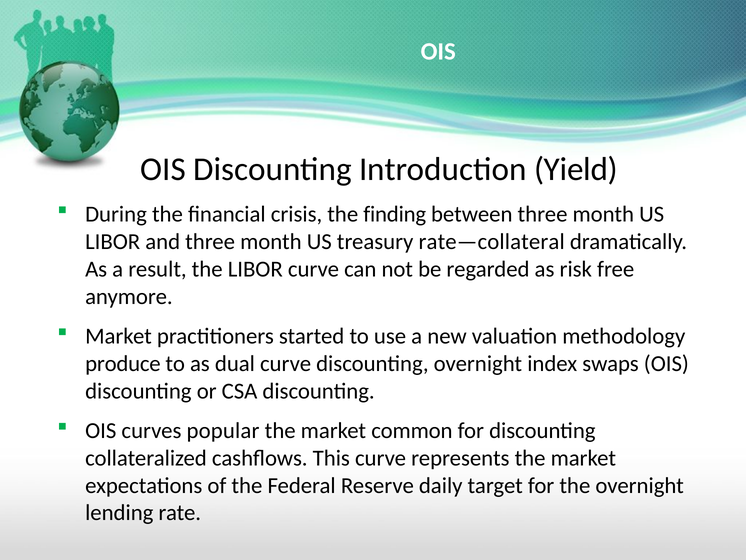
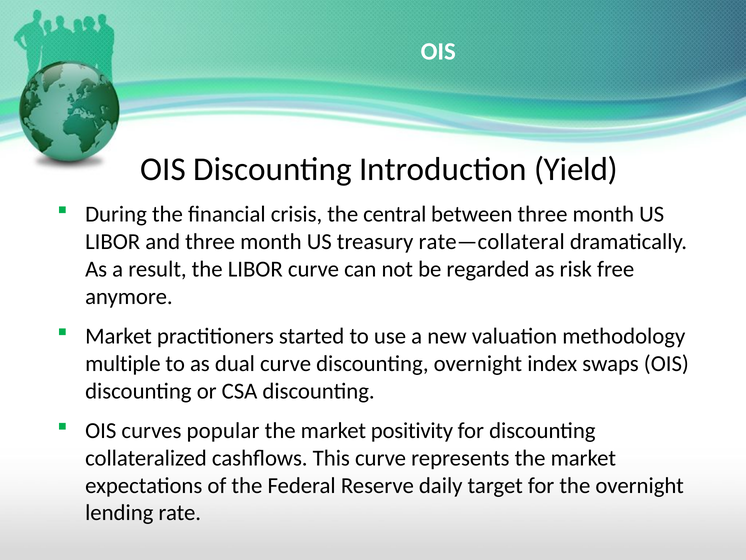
finding: finding -> central (395, 214)
produce: produce -> multiple (123, 363)
common: common -> positivity (412, 430)
